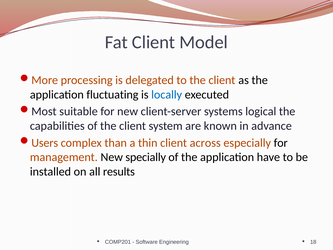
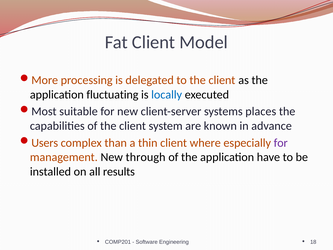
logical: logical -> places (261, 111)
across: across -> where (205, 143)
for colour: black -> purple (281, 143)
specially: specially -> through (146, 157)
